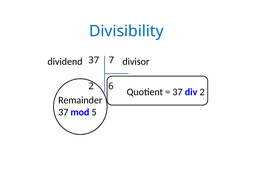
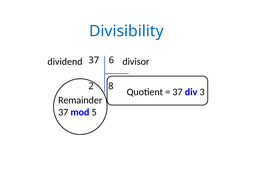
7: 7 -> 6 (111, 60)
6: 6 -> 8 (111, 86)
div 2: 2 -> 3 (202, 92)
